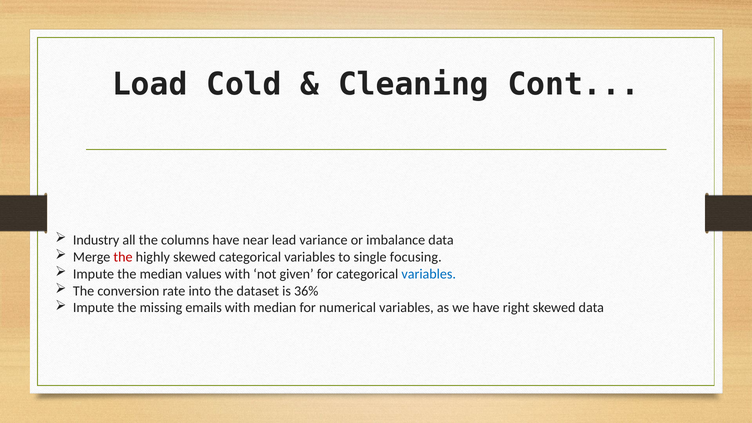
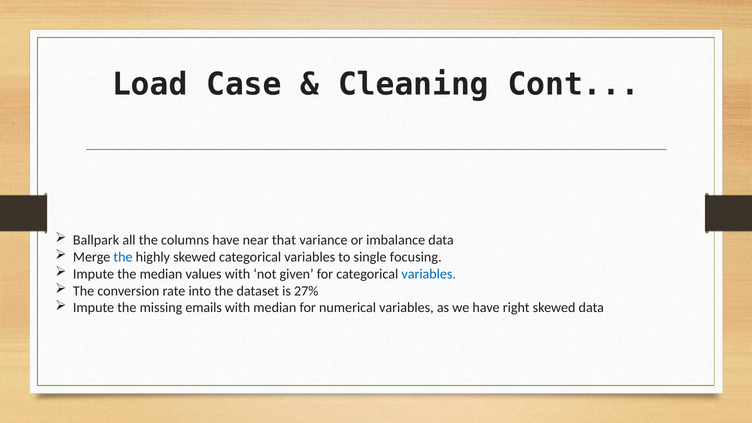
Cold: Cold -> Case (244, 84)
Industry: Industry -> Ballpark (96, 240)
lead: lead -> that (284, 240)
the colour: red -> blue (123, 257)
36%: 36% -> 27% (306, 291)
